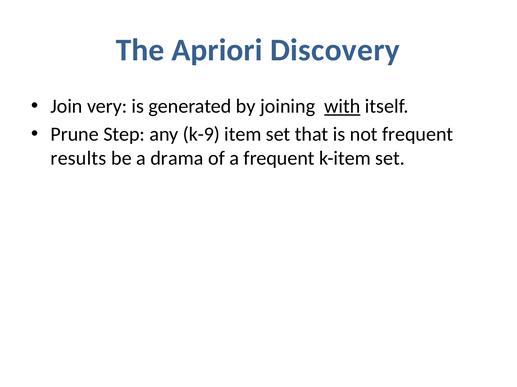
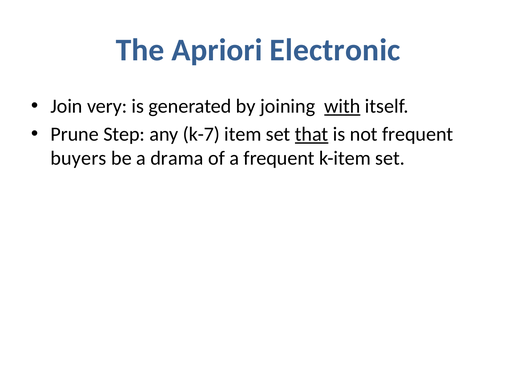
Discovery: Discovery -> Electronic (335, 50)
k-9: k-9 -> k-7 (201, 135)
that underline: none -> present (312, 135)
results: results -> buyers (78, 159)
